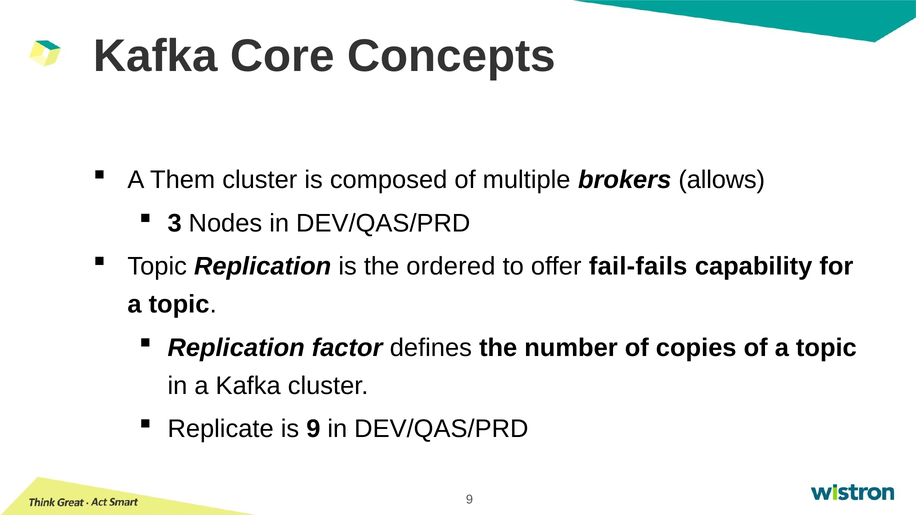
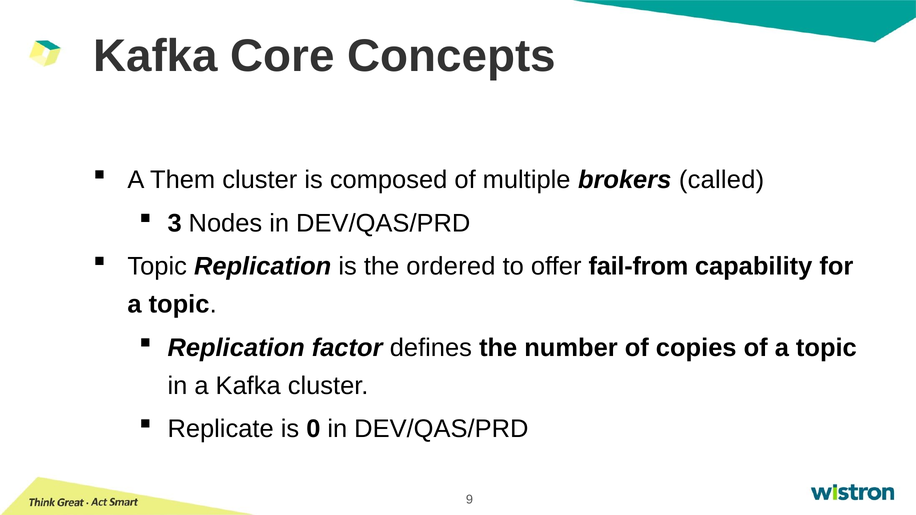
allows: allows -> called (722, 180)
fail-fails: fail-fails -> fail-from (638, 266)
is 9: 9 -> 0 (313, 429)
